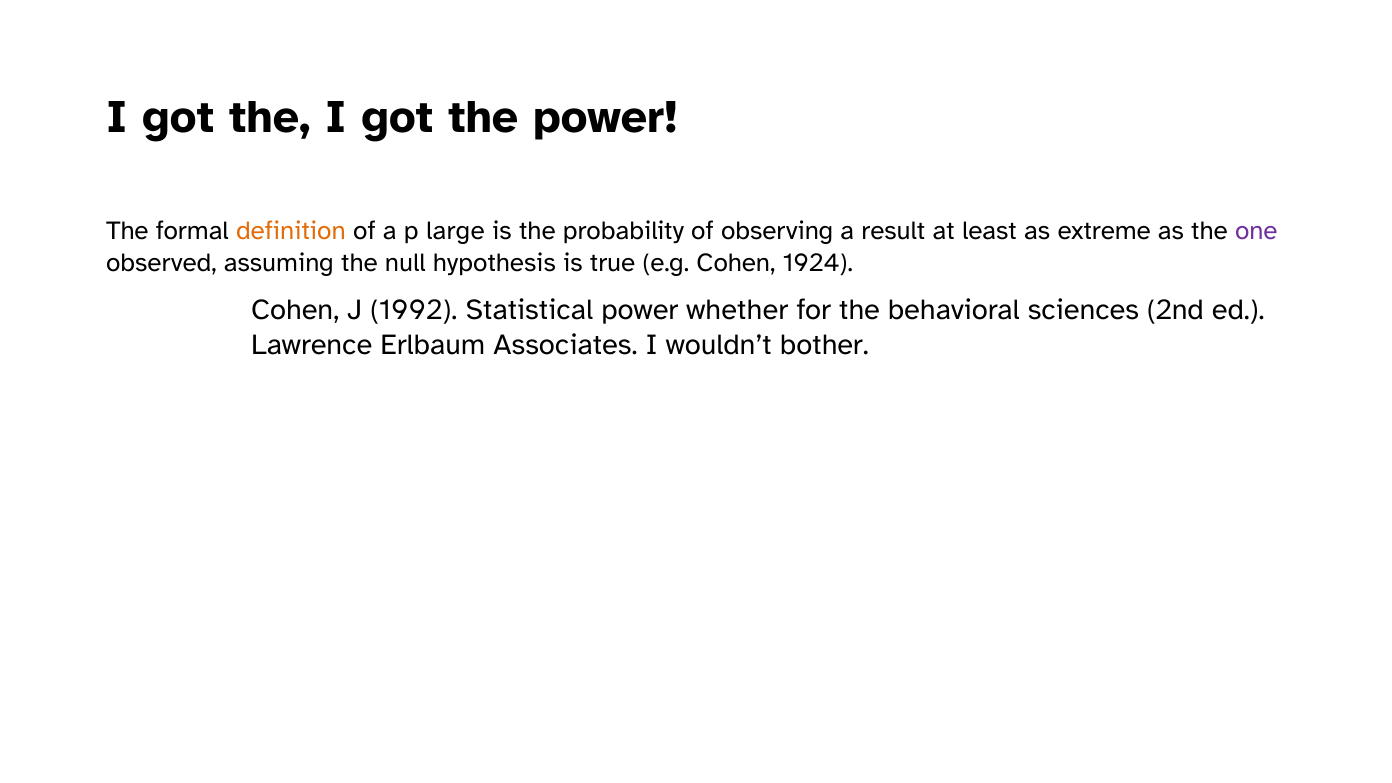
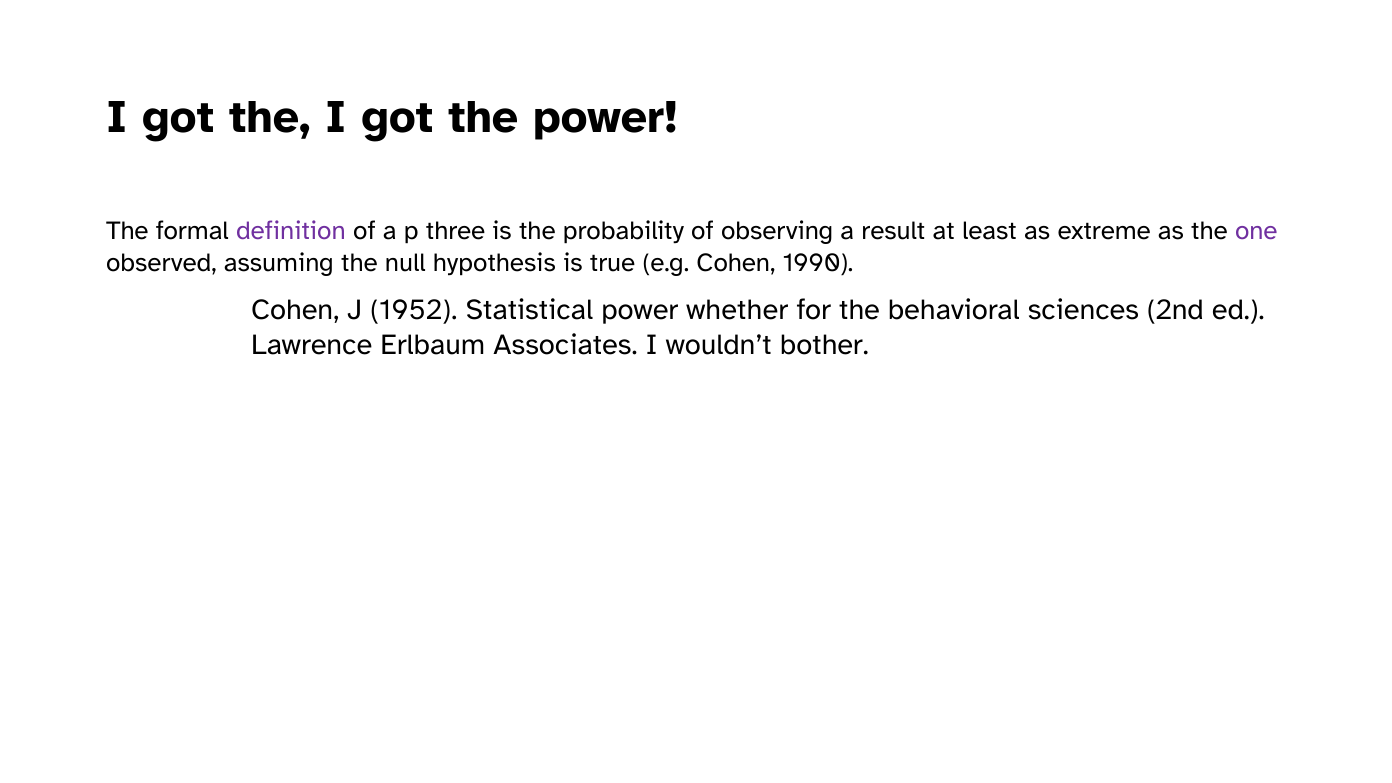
definition colour: orange -> purple (291, 231)
large: large -> three (456, 231)
1924: 1924 -> 1990 (818, 262)
1992: 1992 -> 1952 (414, 310)
